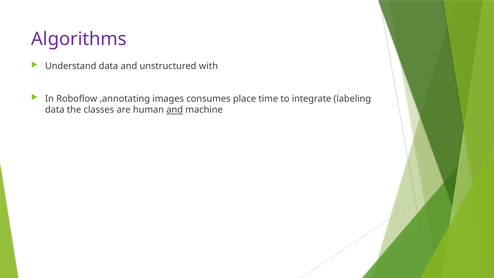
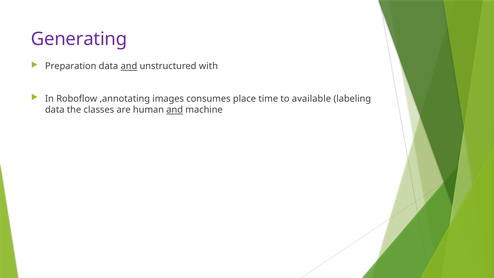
Algorithms: Algorithms -> Generating (79, 39)
Understand: Understand -> Preparation (71, 66)
and underline: none -> present (129, 66)
integrate: integrate -> available (311, 99)
